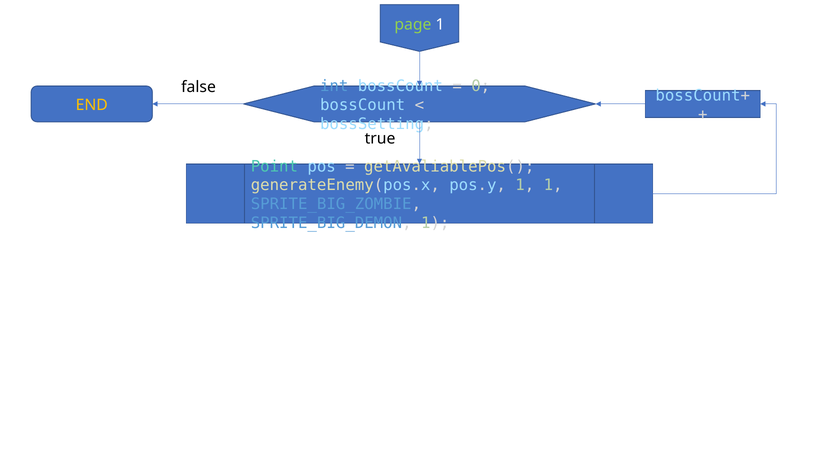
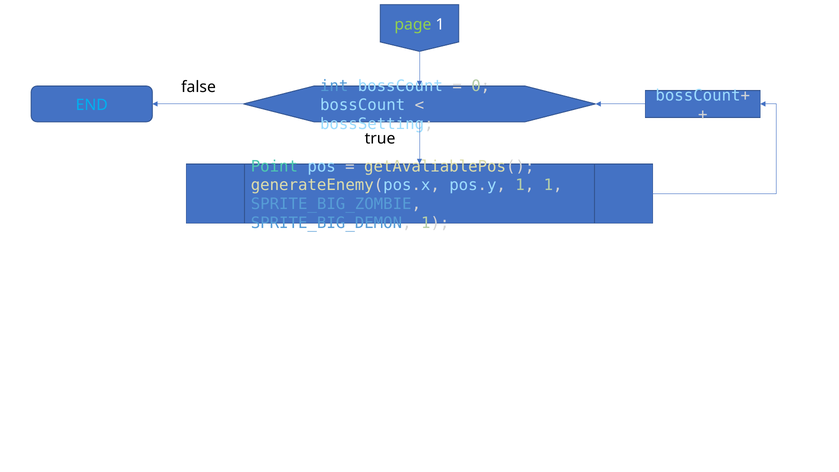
END colour: yellow -> light blue (92, 105)
